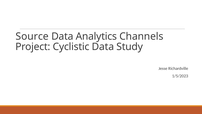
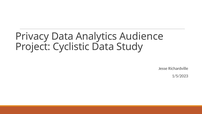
Source: Source -> Privacy (32, 36)
Channels: Channels -> Audience (141, 36)
